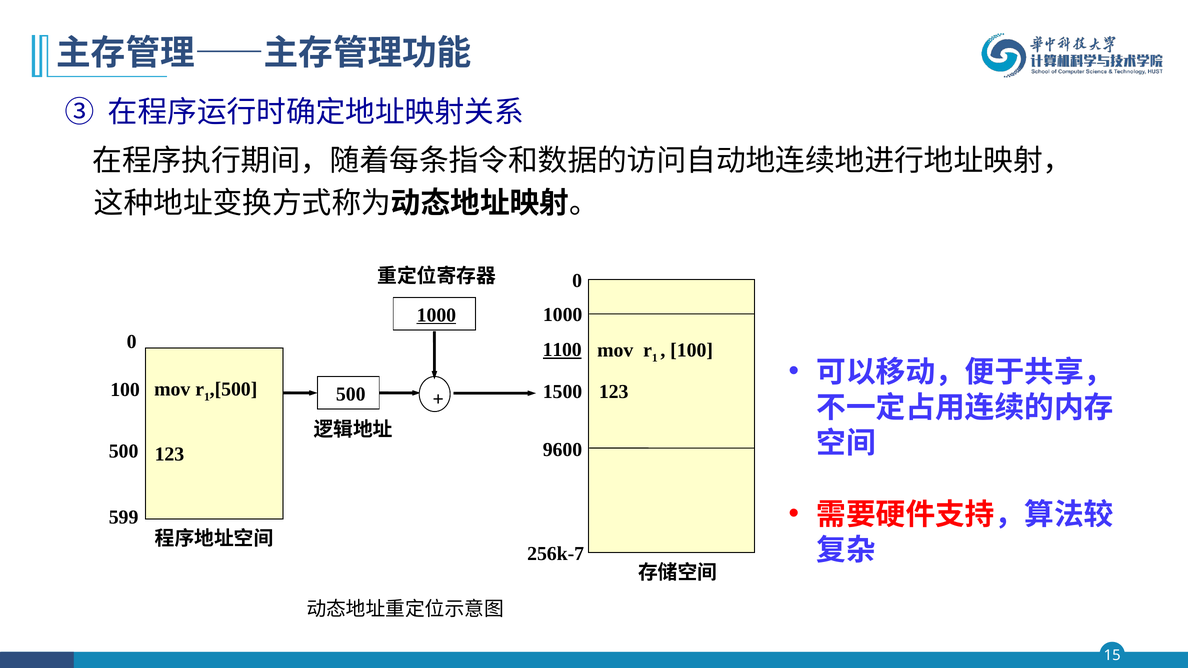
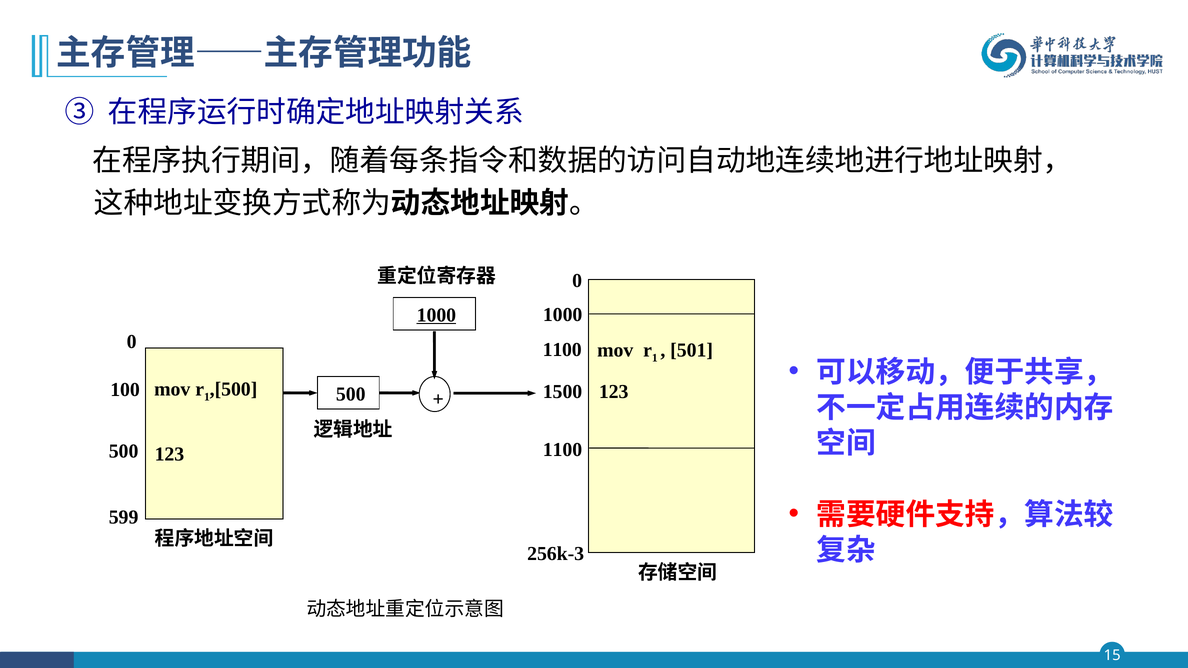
1100 underline: present -> none (562, 350)
100: 100 -> 501 (692, 351)
9600: 9600 -> 1100 (562, 450)
256k-7: 256k-7 -> 256k-3 (556, 554)
